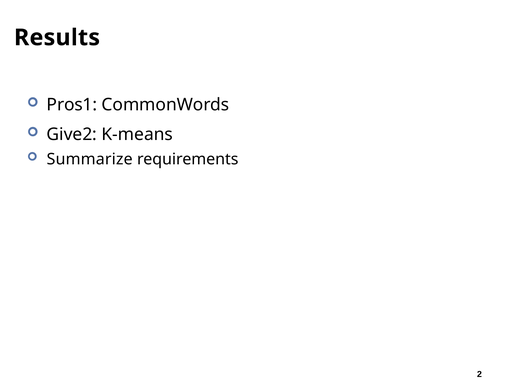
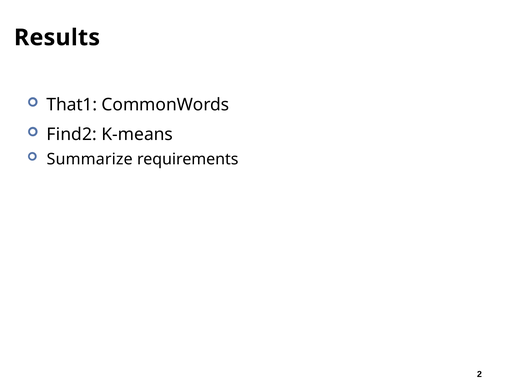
Pros1: Pros1 -> That1 (72, 105)
Give2: Give2 -> Find2 (72, 135)
